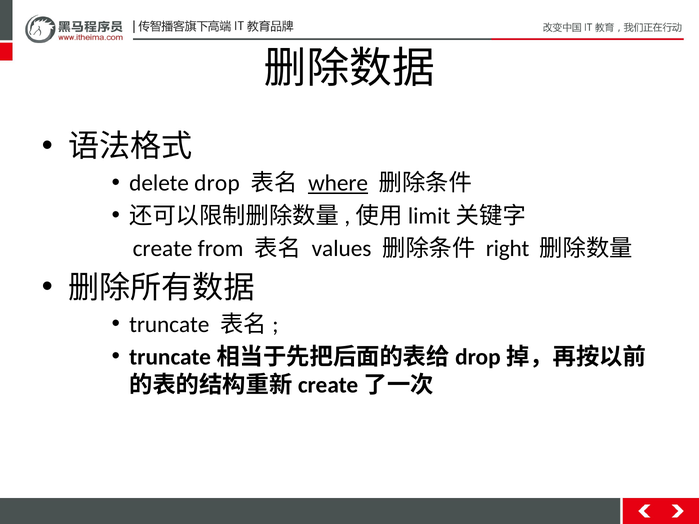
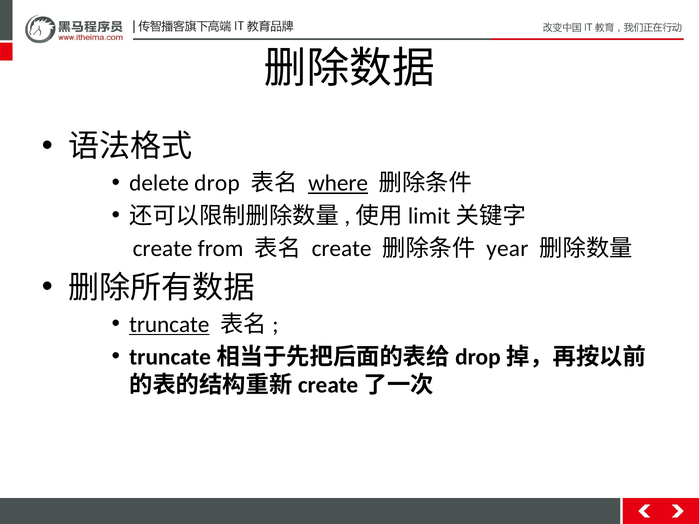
values: values -> create (342, 249)
right: right -> year (507, 249)
truncate underline: none -> present (169, 325)
